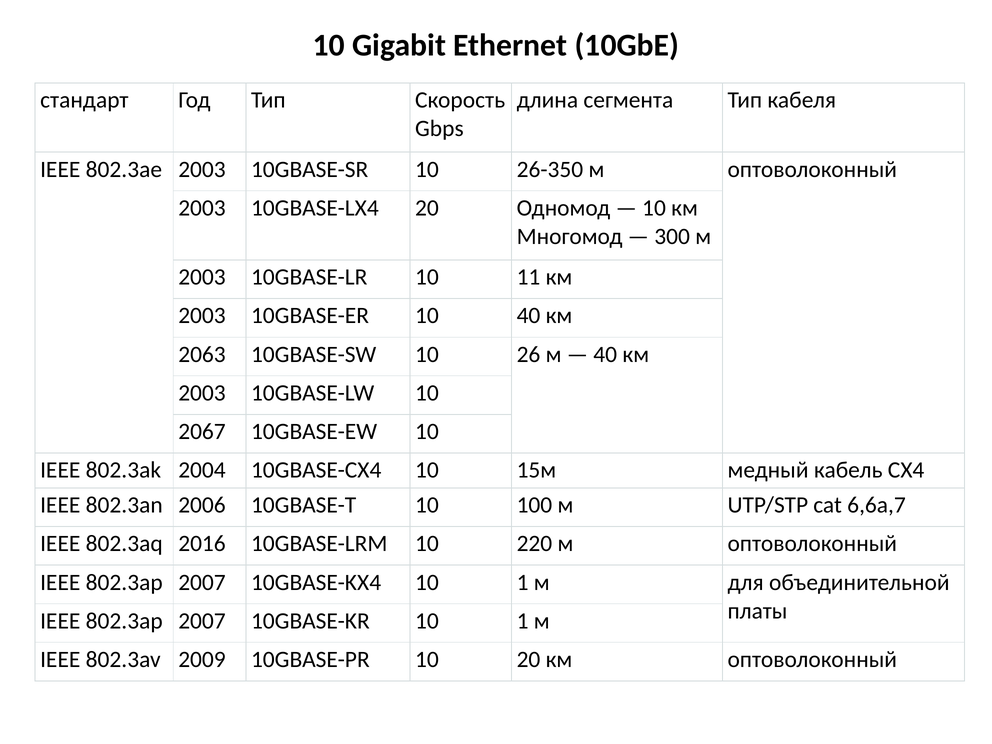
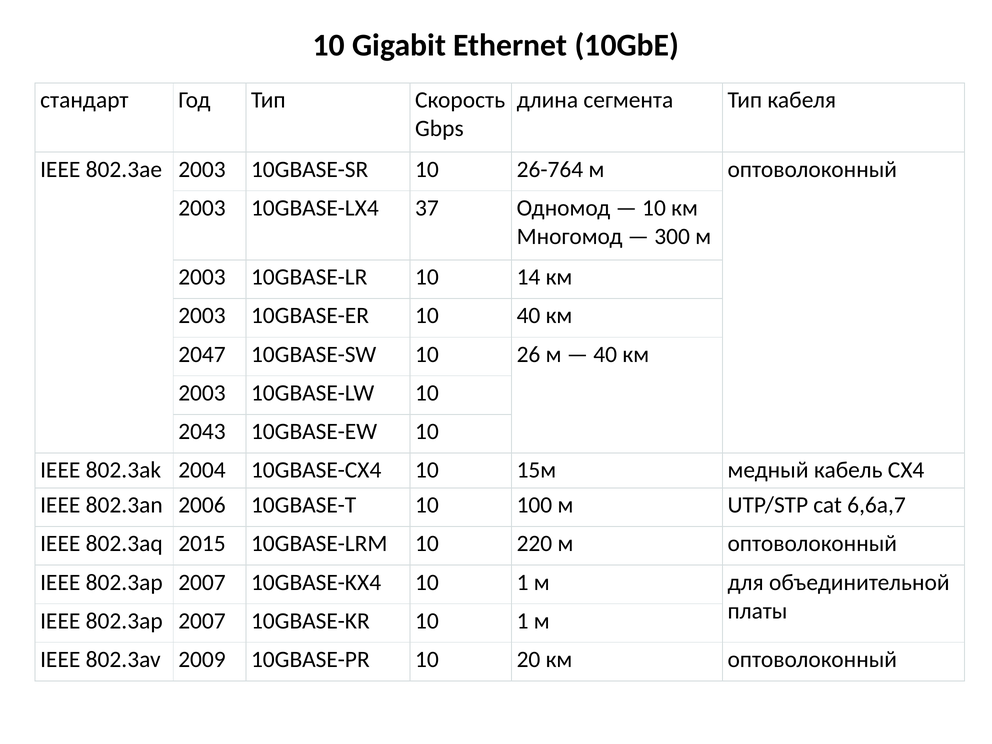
26-350: 26-350 -> 26-764 (550, 169)
10GBASE-LX4 20: 20 -> 37 (427, 208)
11: 11 -> 14 (528, 277)
2063: 2063 -> 2047 (202, 354)
2067: 2067 -> 2043 (202, 432)
2016: 2016 -> 2015 (202, 544)
